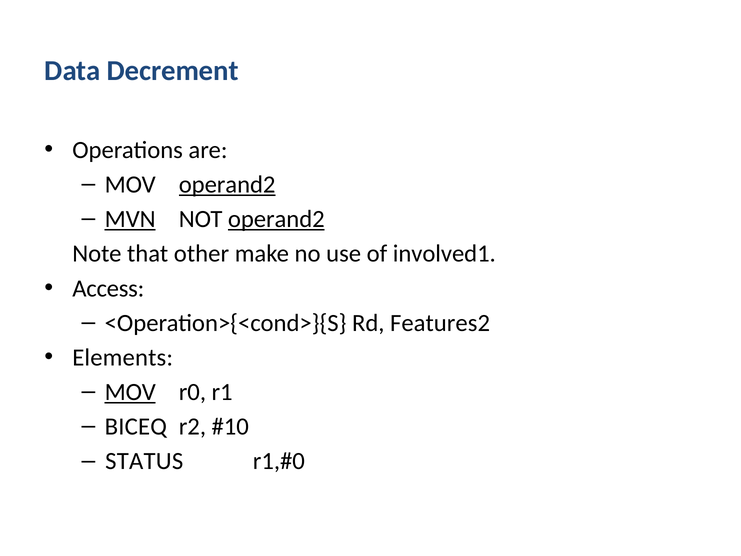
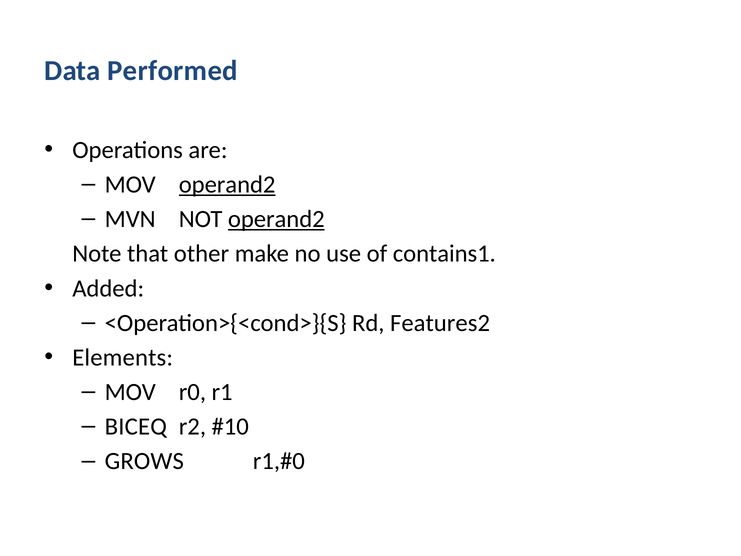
Decrement: Decrement -> Performed (172, 71)
MVN underline: present -> none (130, 219)
involved1: involved1 -> contains1 (444, 254)
Access: Access -> Added (108, 288)
MOV underline: present -> none (130, 392)
STATUS: STATUS -> GROWS (144, 461)
